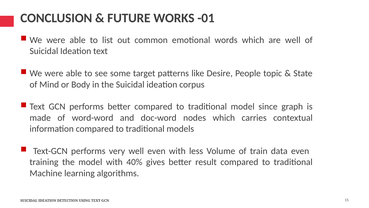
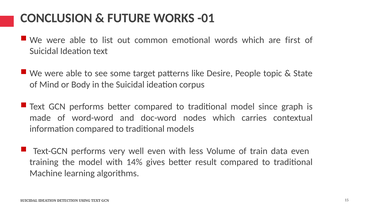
are well: well -> first (293, 40)
40%: 40% -> 14% (134, 162)
